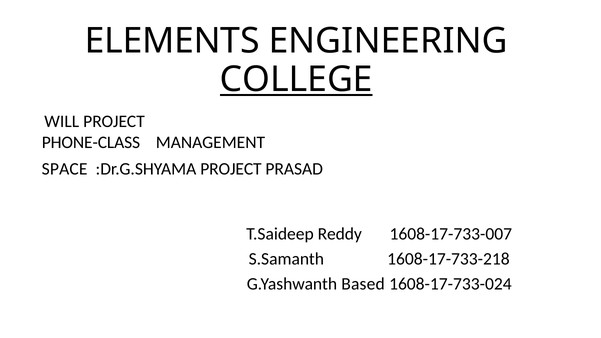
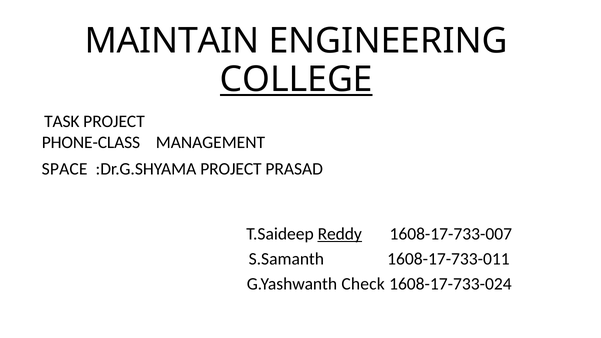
ELEMENTS: ELEMENTS -> MAINTAIN (172, 41)
WILL: WILL -> TASK (62, 121)
Reddy underline: none -> present (340, 234)
1608-17-733-218: 1608-17-733-218 -> 1608-17-733-011 (448, 259)
Based: Based -> Check (363, 284)
